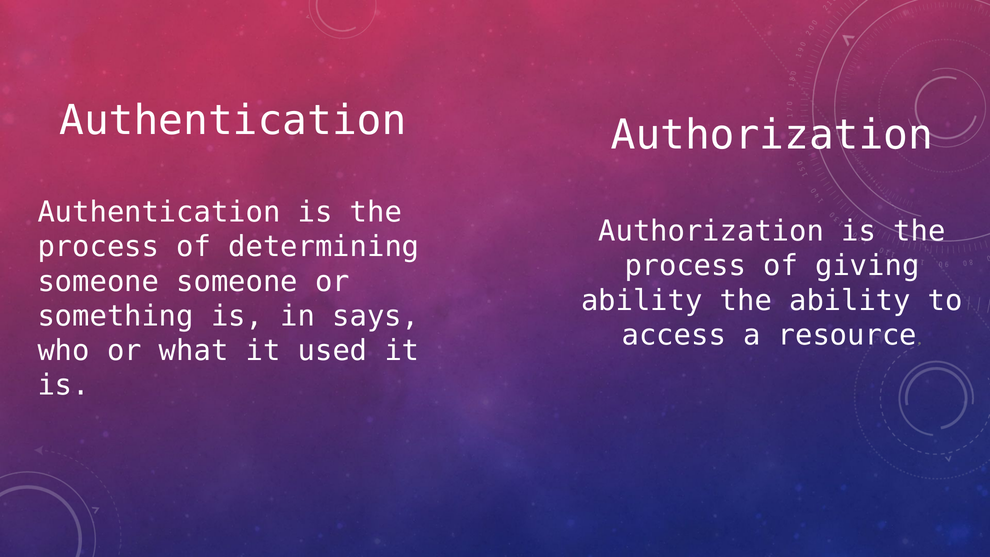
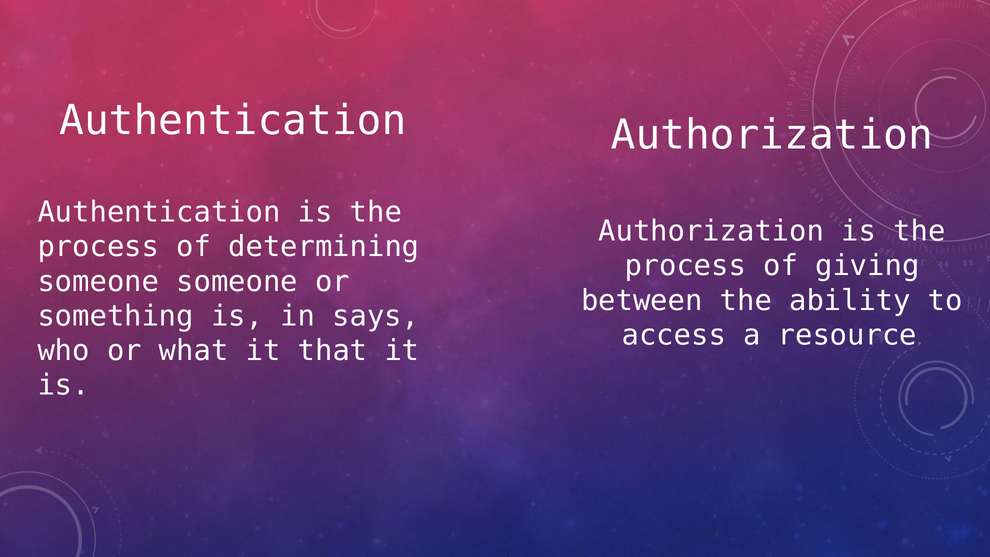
ability: ability -> between (642, 300)
used: used -> that (333, 351)
